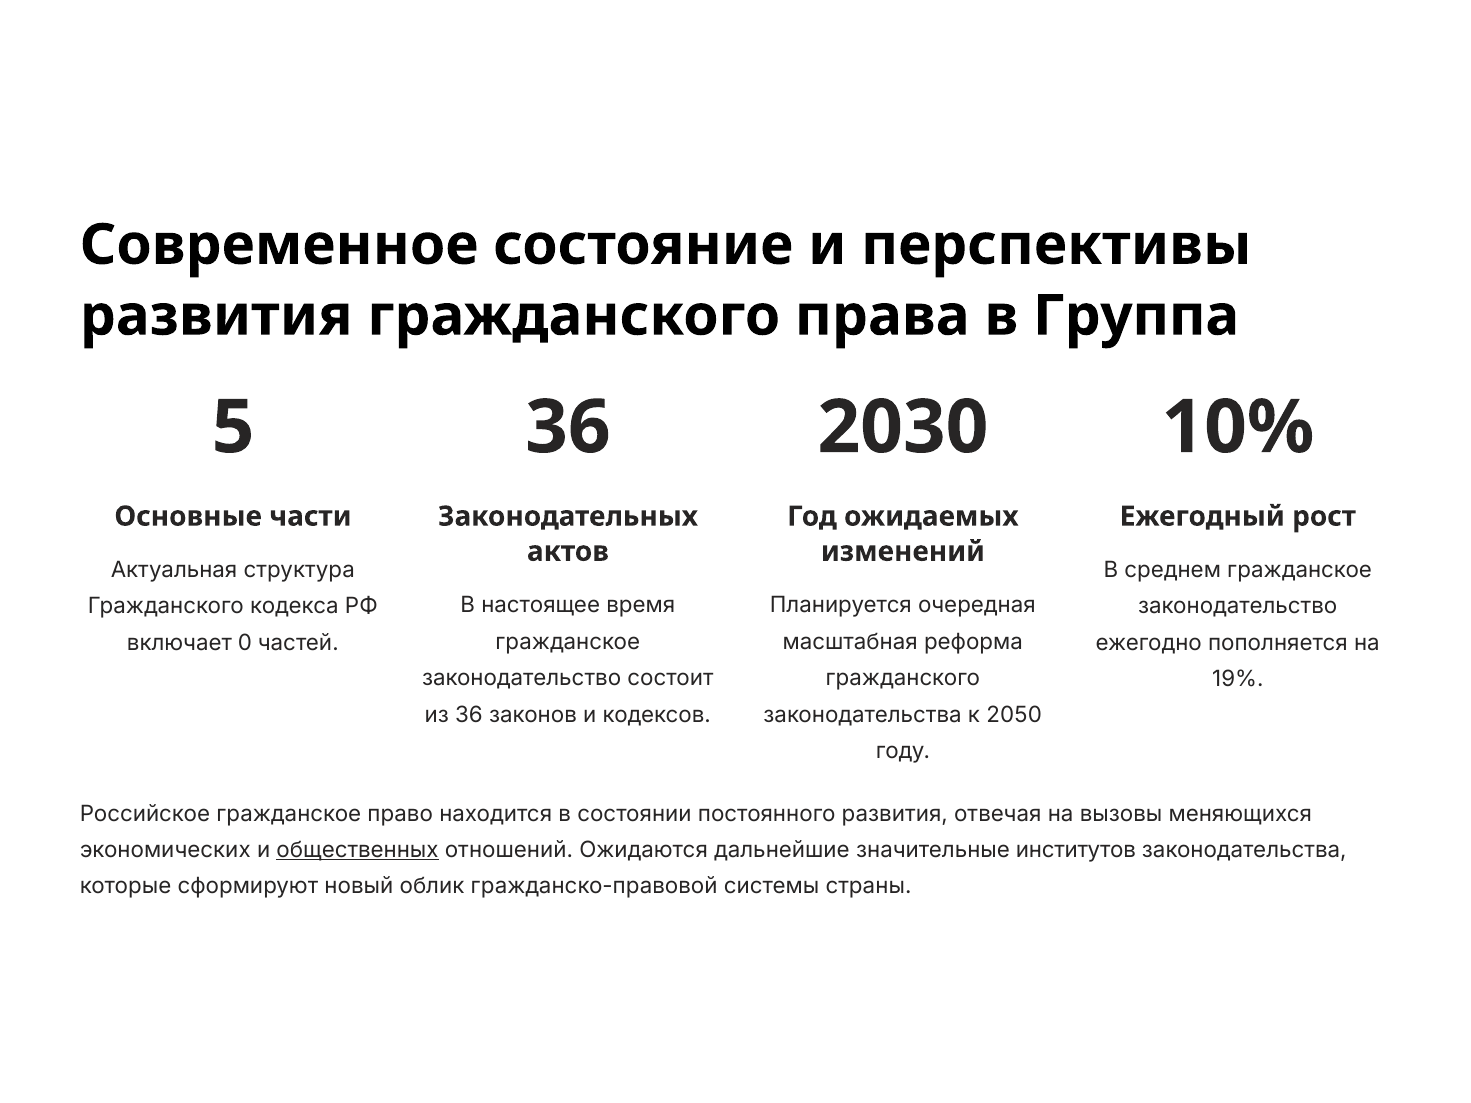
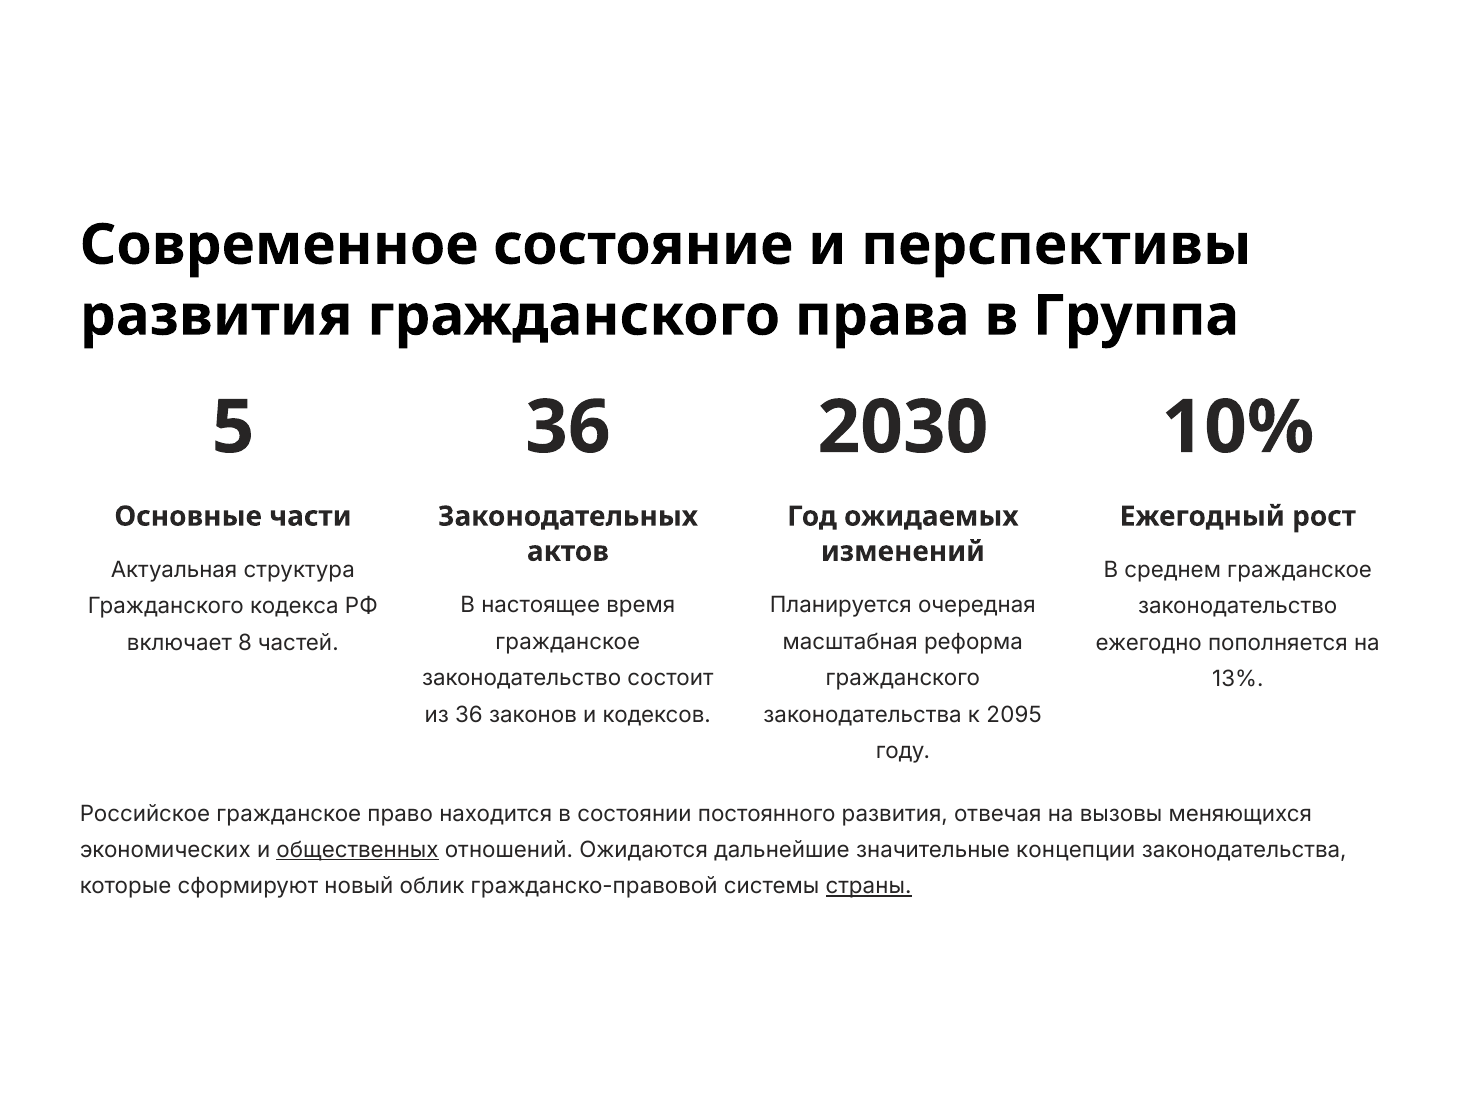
0: 0 -> 8 (245, 643)
19%: 19% -> 13% (1238, 679)
2050: 2050 -> 2095 (1014, 715)
институтов: институтов -> концепции (1076, 850)
страны underline: none -> present (869, 887)
